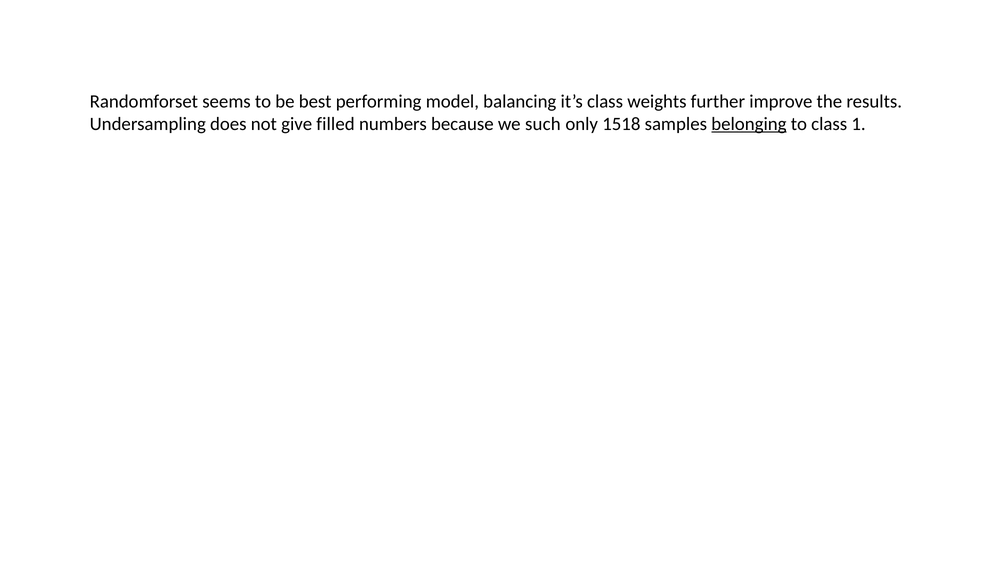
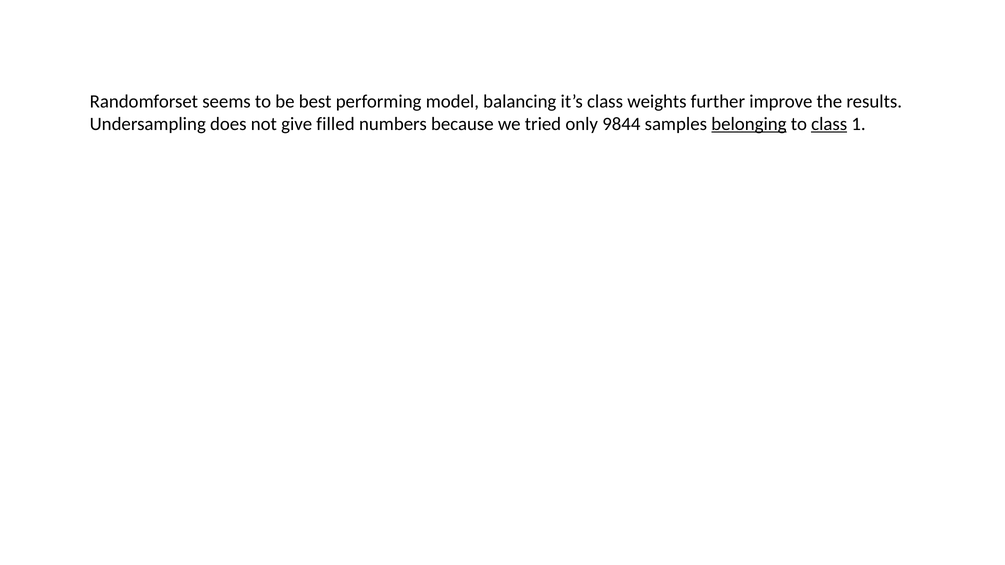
such: such -> tried (543, 124)
1518: 1518 -> 9844 (621, 124)
class underline: none -> present (829, 124)
